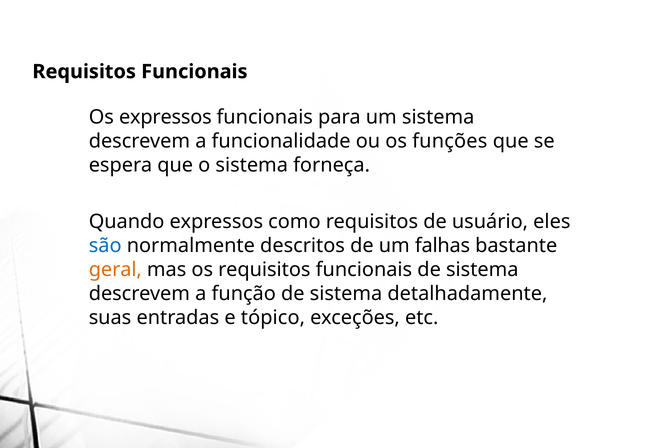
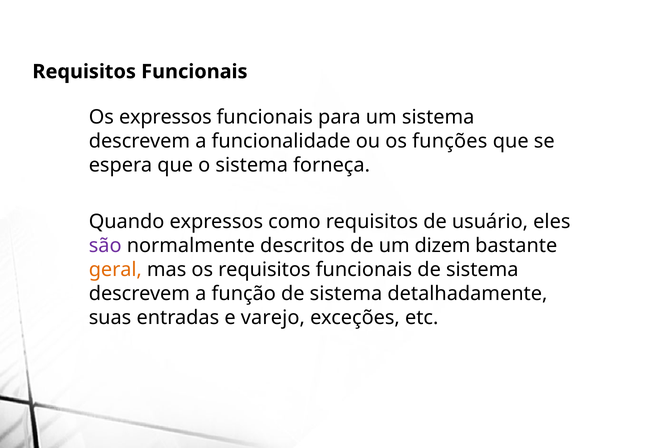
são colour: blue -> purple (105, 246)
falhas: falhas -> dizem (443, 246)
tópico: tópico -> varejo (273, 318)
